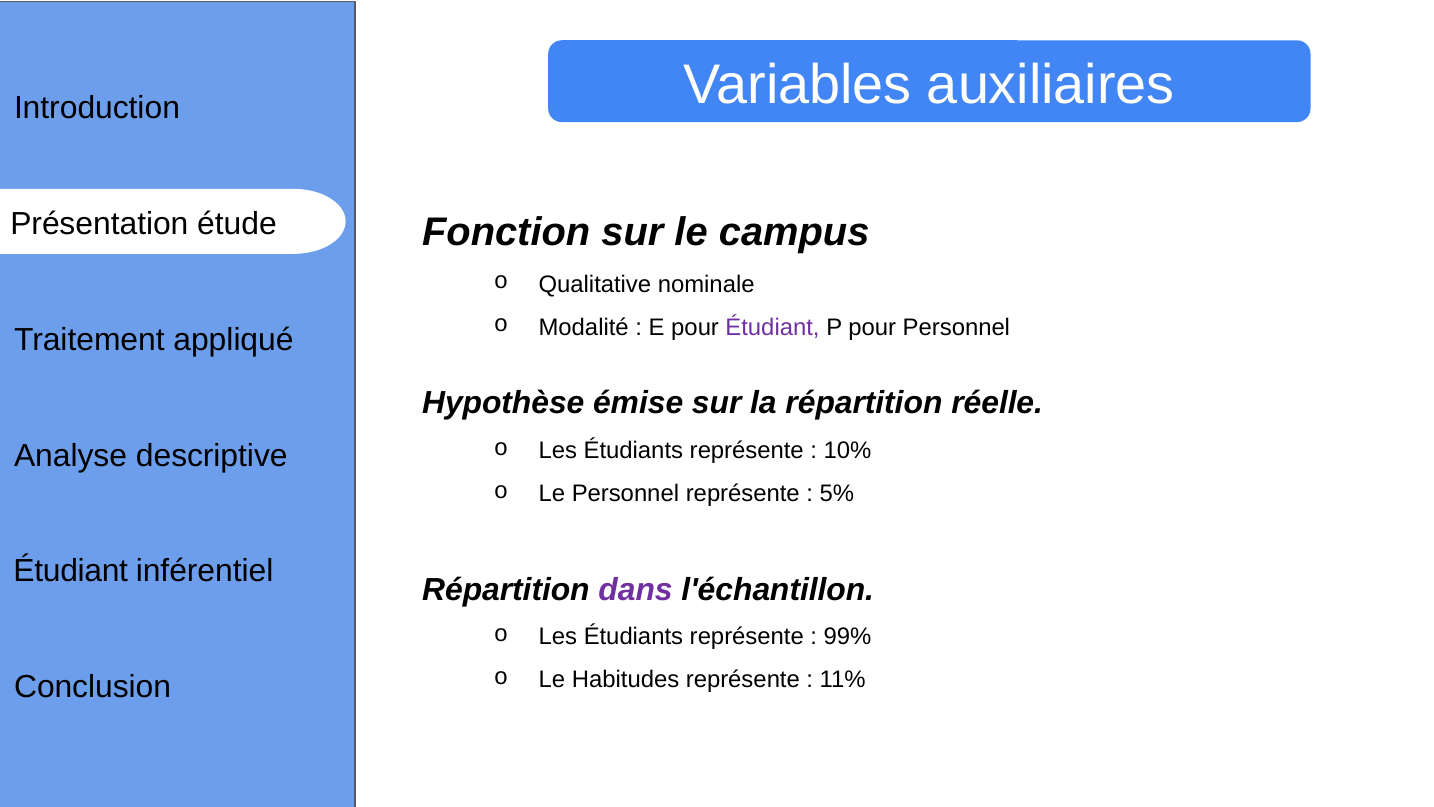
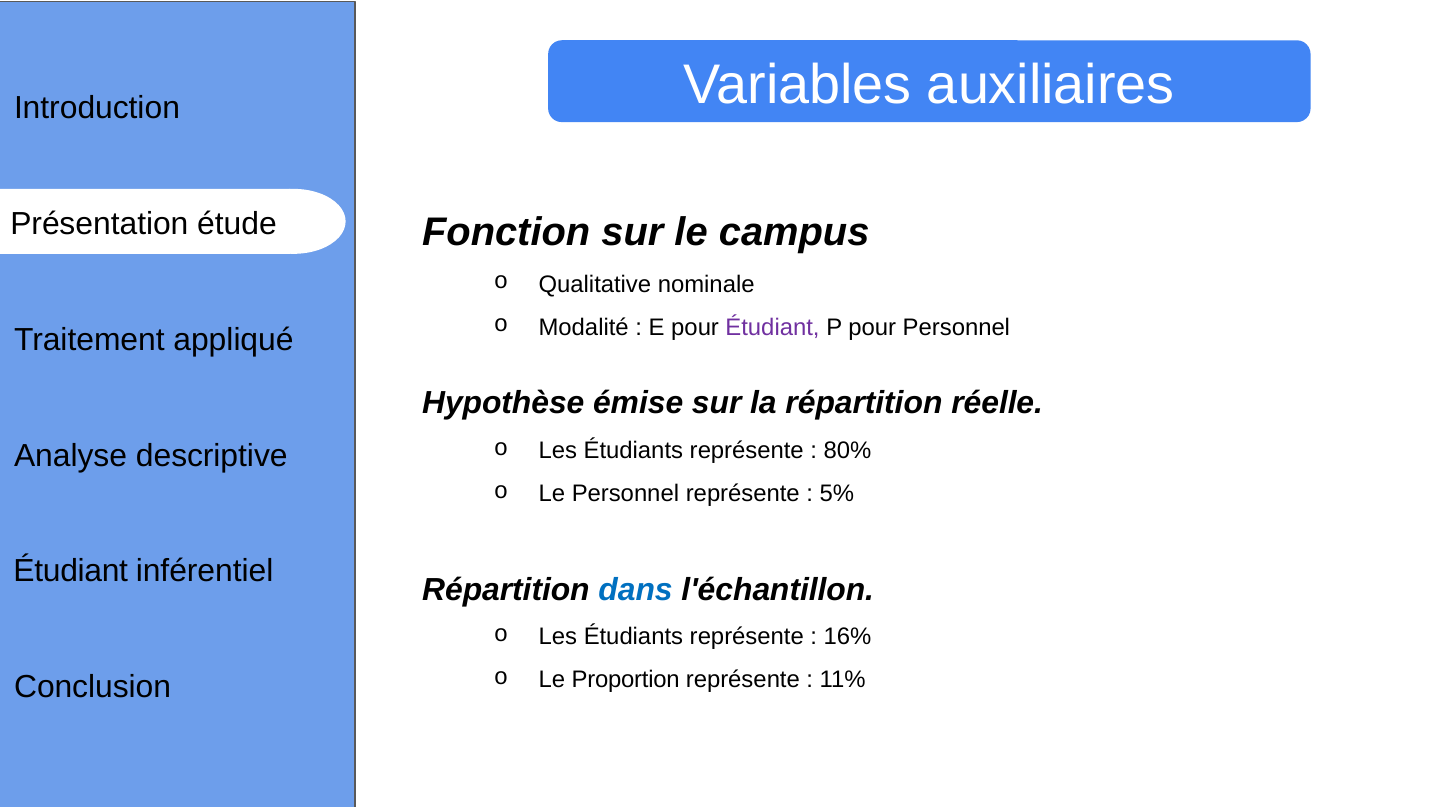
10%: 10% -> 80% (848, 450)
dans colour: purple -> blue (636, 590)
99%: 99% -> 16% (848, 637)
Habitudes: Habitudes -> Proportion (626, 680)
